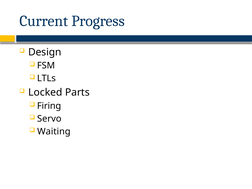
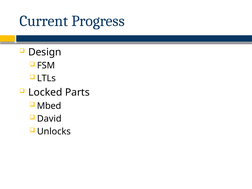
Firing: Firing -> Mbed (49, 106)
Servo: Servo -> David (49, 119)
Waiting: Waiting -> Unlocks (54, 131)
